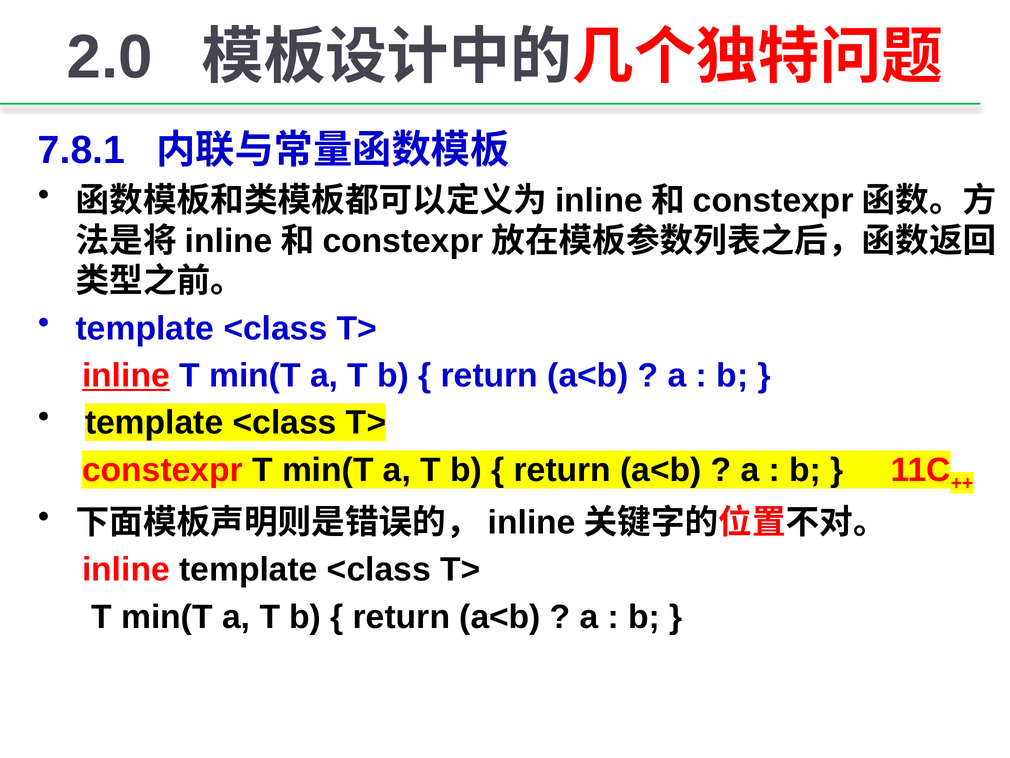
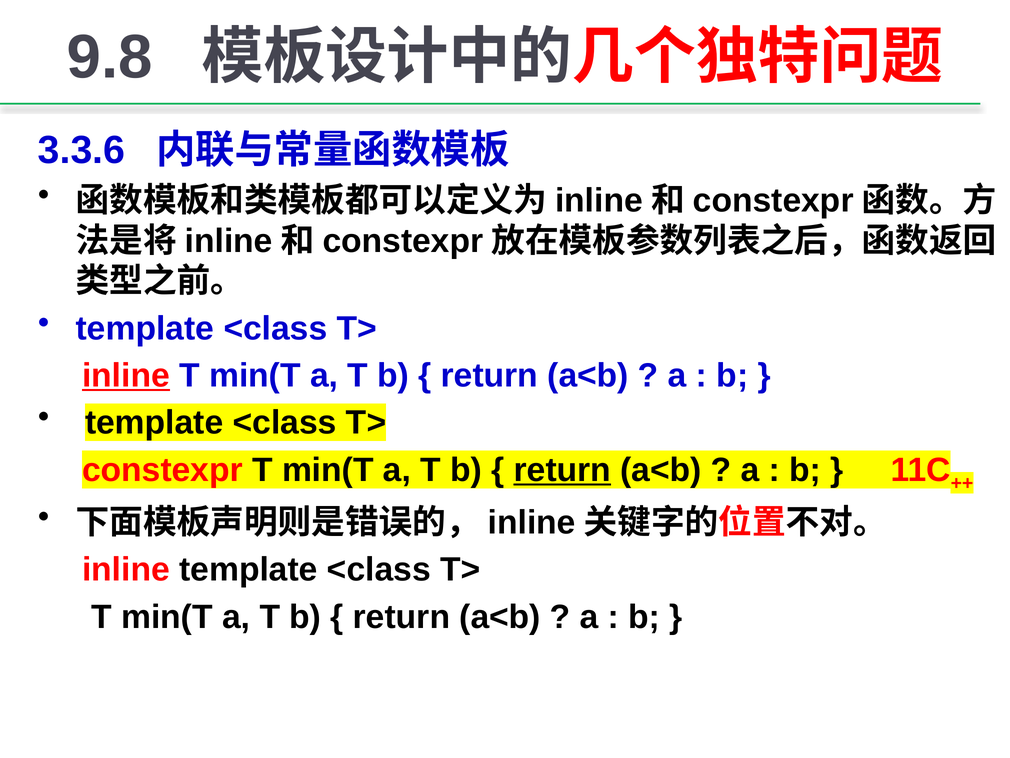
2.0: 2.0 -> 9.8 (110, 57)
7.8.1: 7.8.1 -> 3.3.6 (81, 150)
return underline: none -> present (562, 470)
